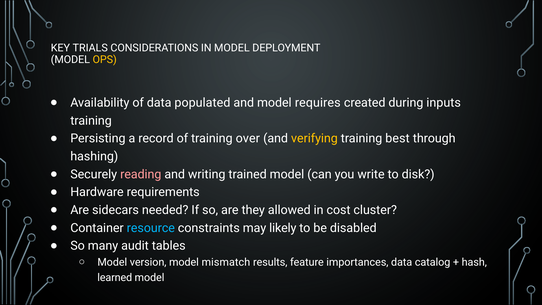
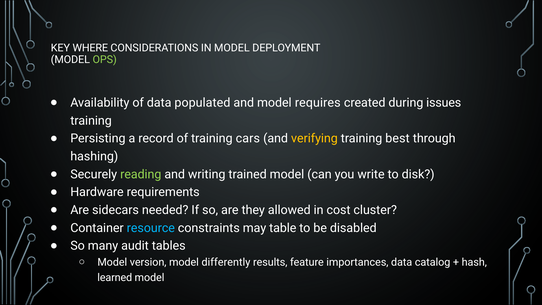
TRIALS: TRIALS -> WHERE (90, 48)
OPS colour: yellow -> light green (105, 60)
inputs: inputs -> issues (444, 103)
over: over -> cars (248, 138)
reading colour: pink -> light green (141, 174)
likely: likely -> table (283, 228)
mismatch: mismatch -> differently (226, 262)
